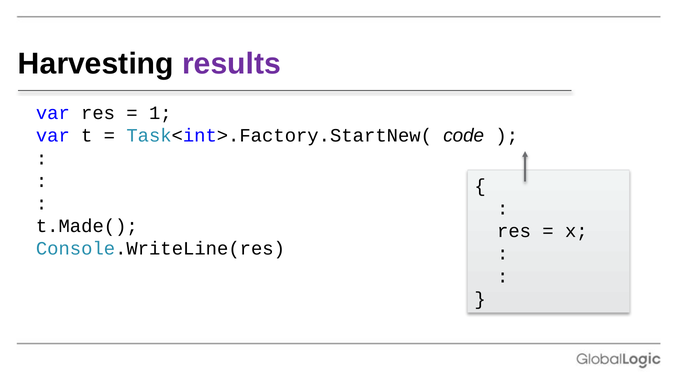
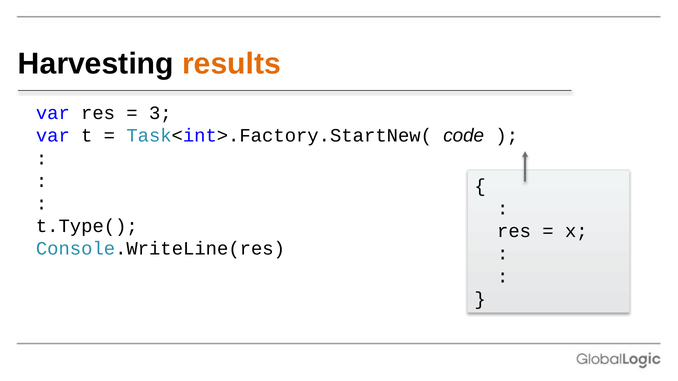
results colour: purple -> orange (231, 64)
1: 1 -> 3 (160, 113)
t.Made(: t.Made( -> t.Type( (87, 226)
